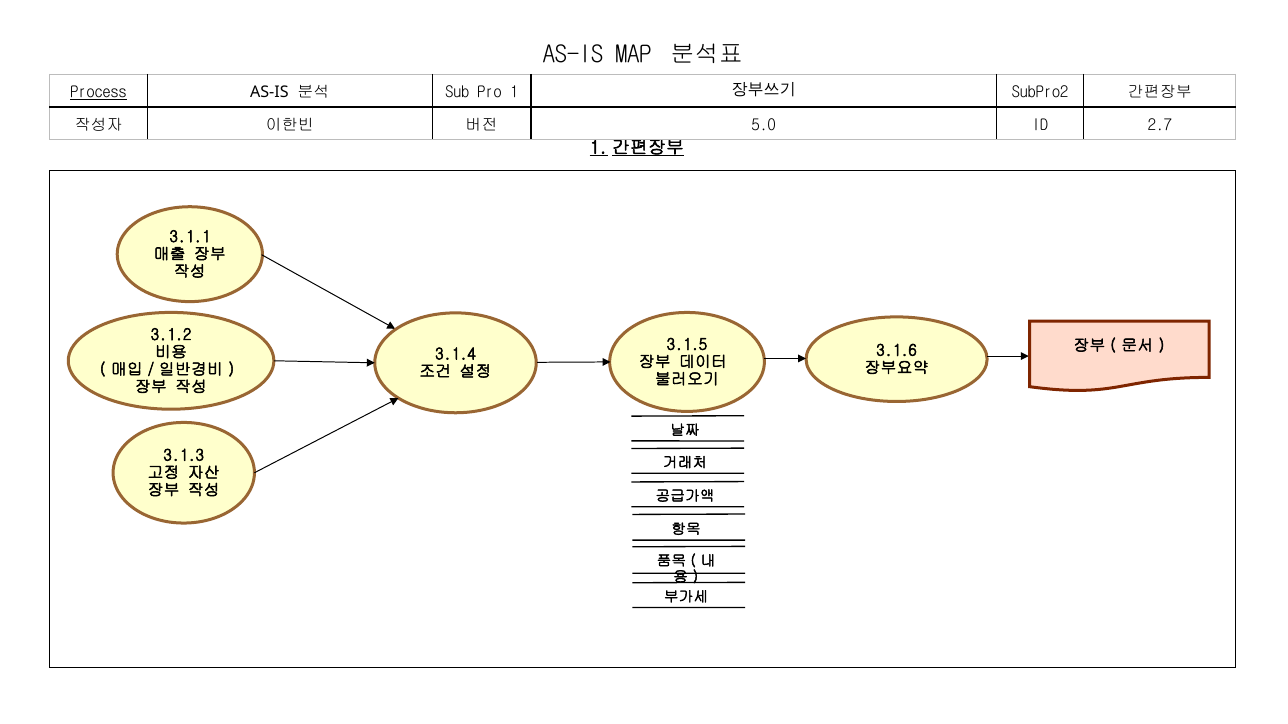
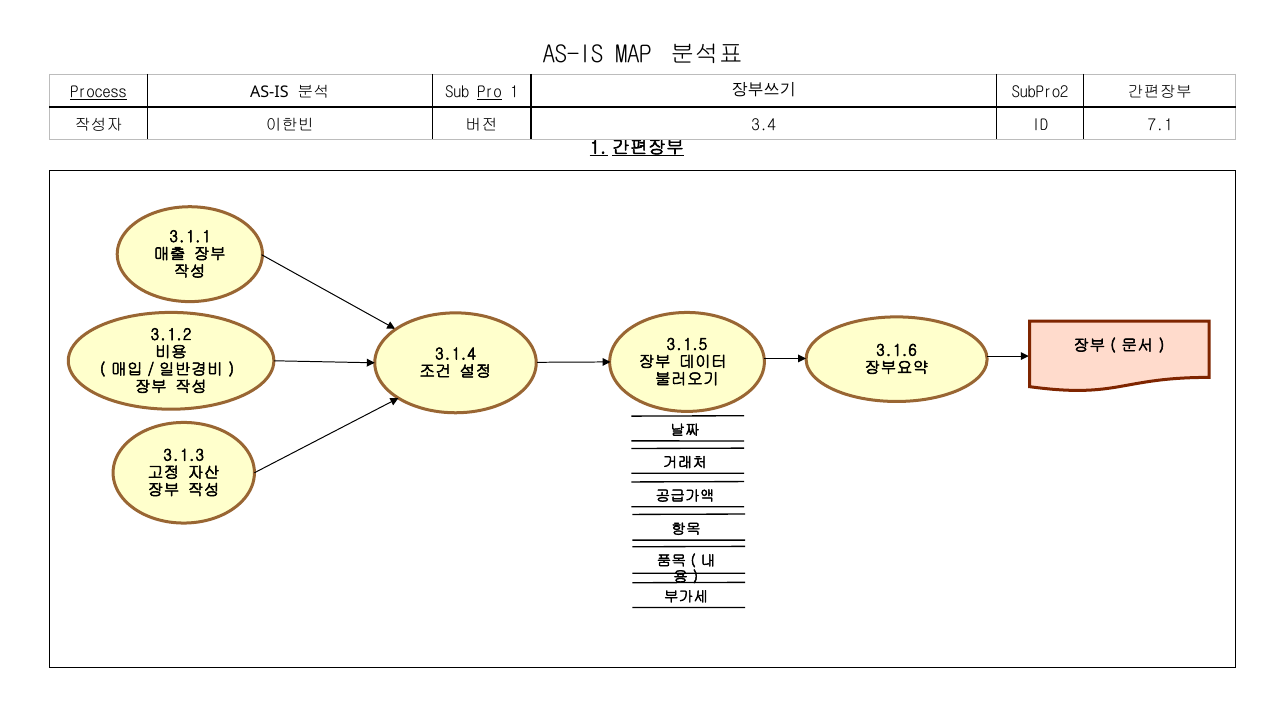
Pro underline: none -> present (490, 92)
5.0: 5.0 -> 3.4 (764, 125)
2.7: 2.7 -> 7.1 (1160, 125)
